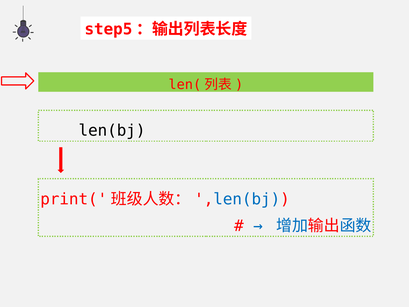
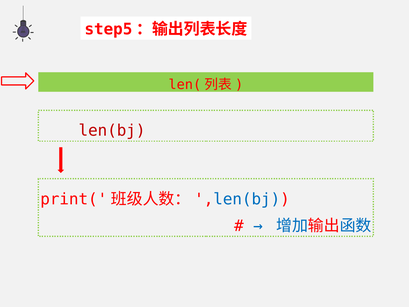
len(bj colour: black -> red (112, 131)
